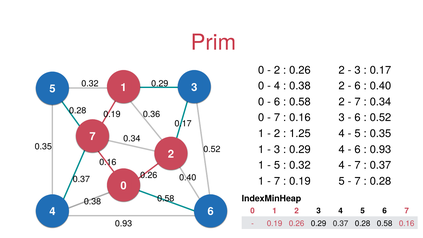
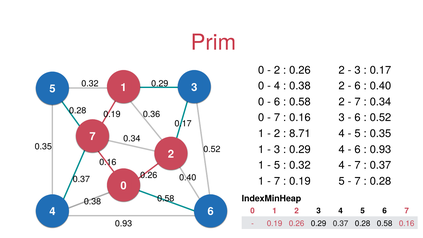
1.25: 1.25 -> 8.71 (300, 133)
